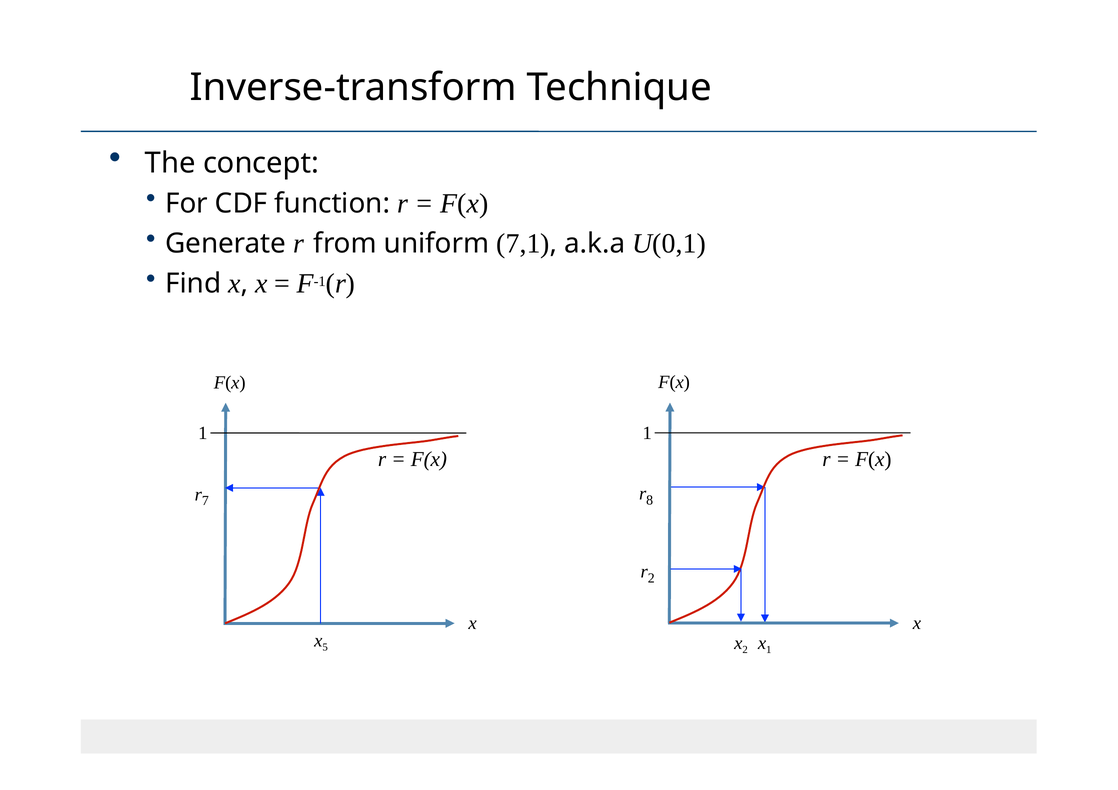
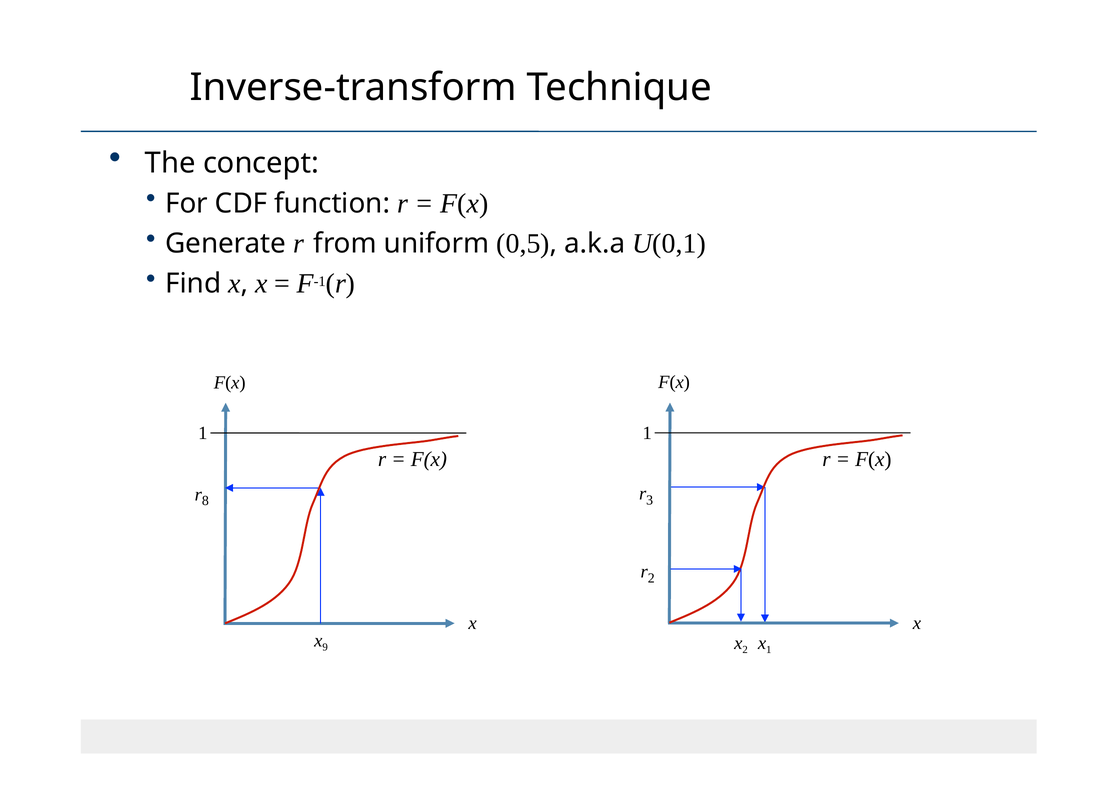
7,1: 7,1 -> 0,5 (523, 243)
8: 8 -> 3 (650, 500)
7: 7 -> 8 (205, 501)
5: 5 -> 9 (325, 647)
